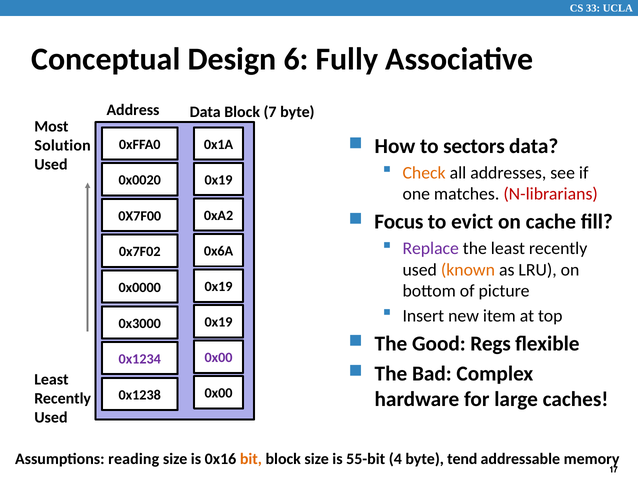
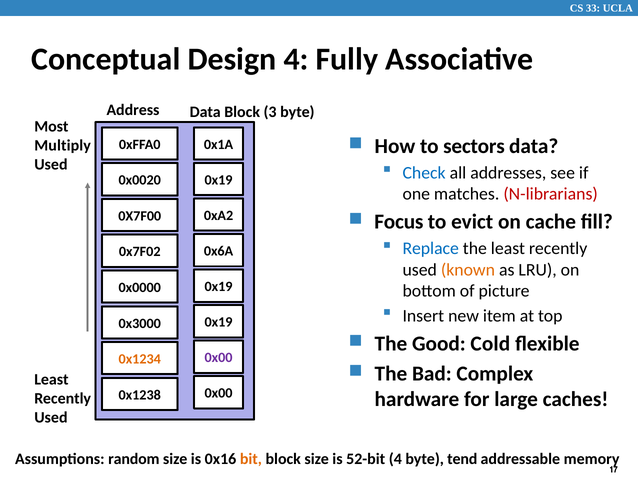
Design 6: 6 -> 4 (296, 59)
7: 7 -> 3 (270, 112)
Solution: Solution -> Multiply (63, 146)
Check colour: orange -> blue (424, 173)
Replace colour: purple -> blue (431, 249)
Regs: Regs -> Cold (490, 344)
0x1234 colour: purple -> orange (140, 359)
reading: reading -> random (134, 460)
55-bit: 55-bit -> 52-bit (366, 460)
